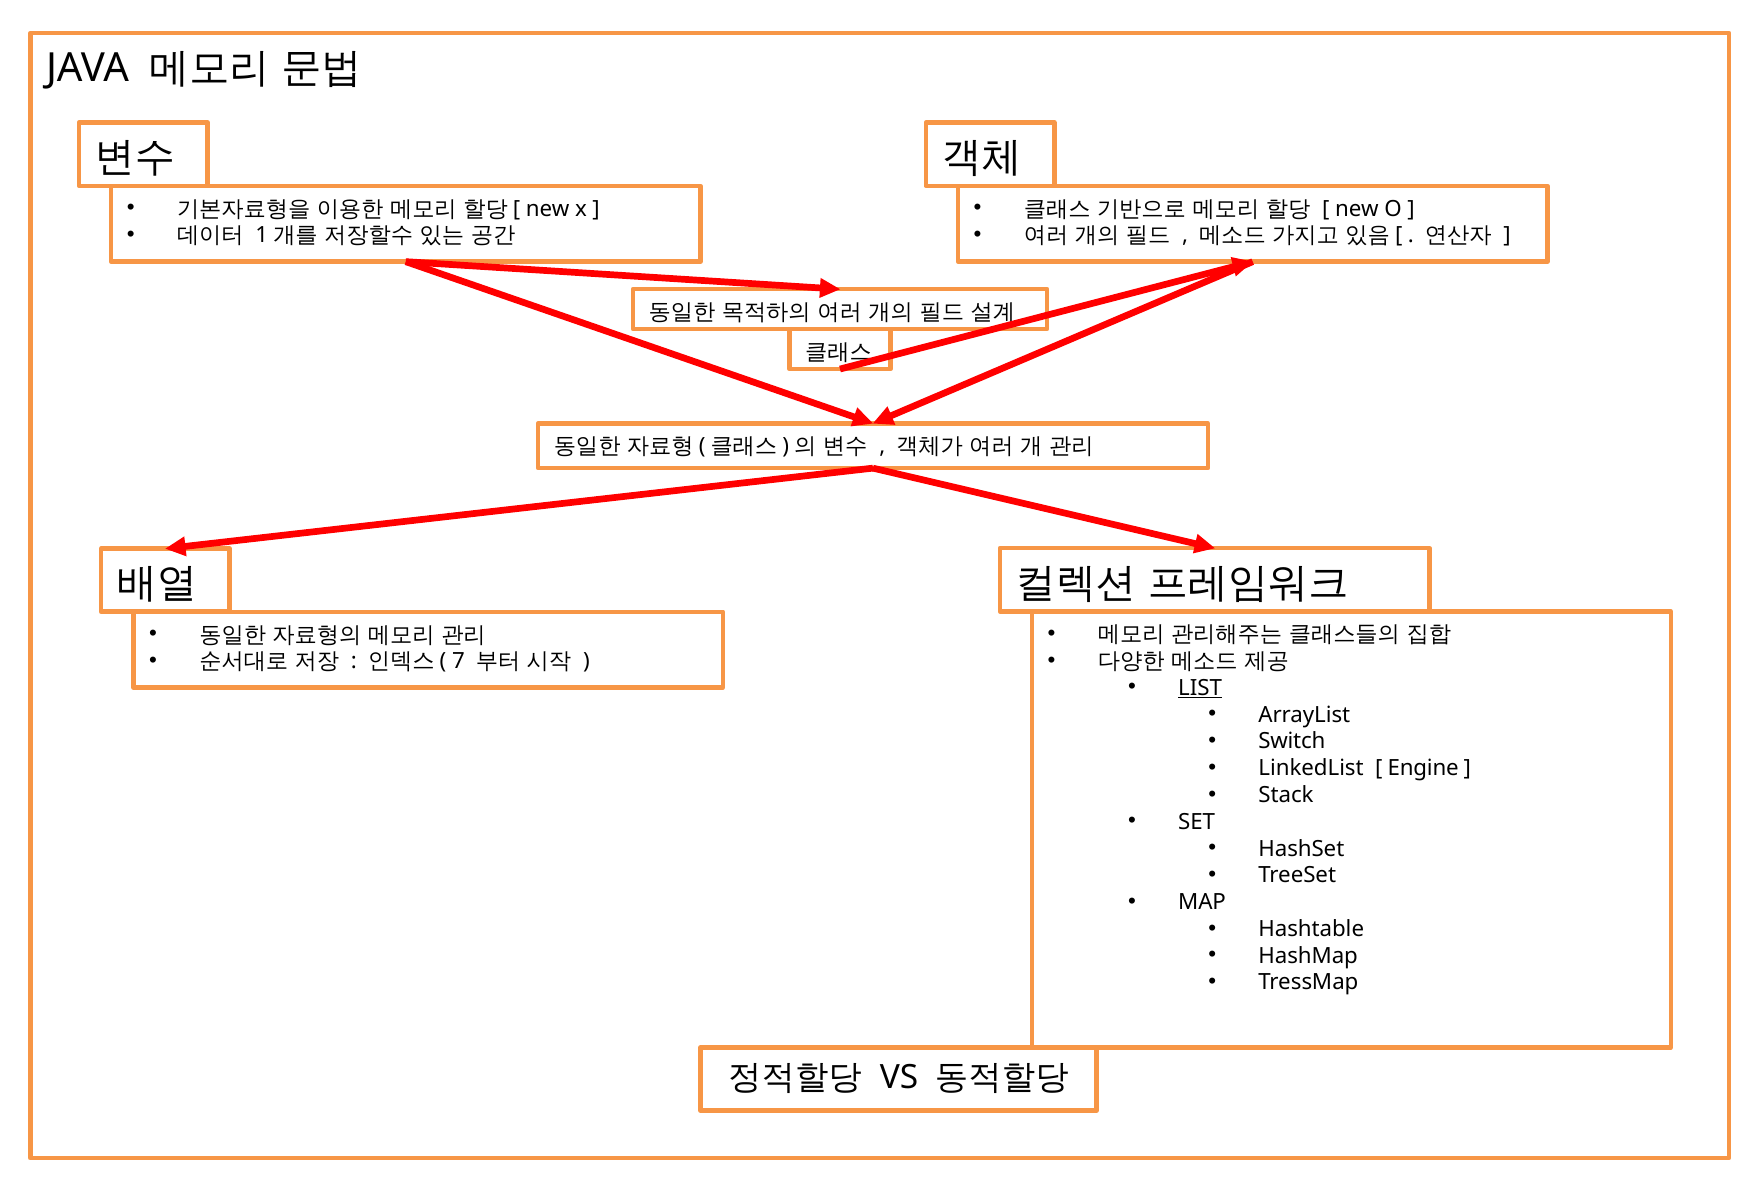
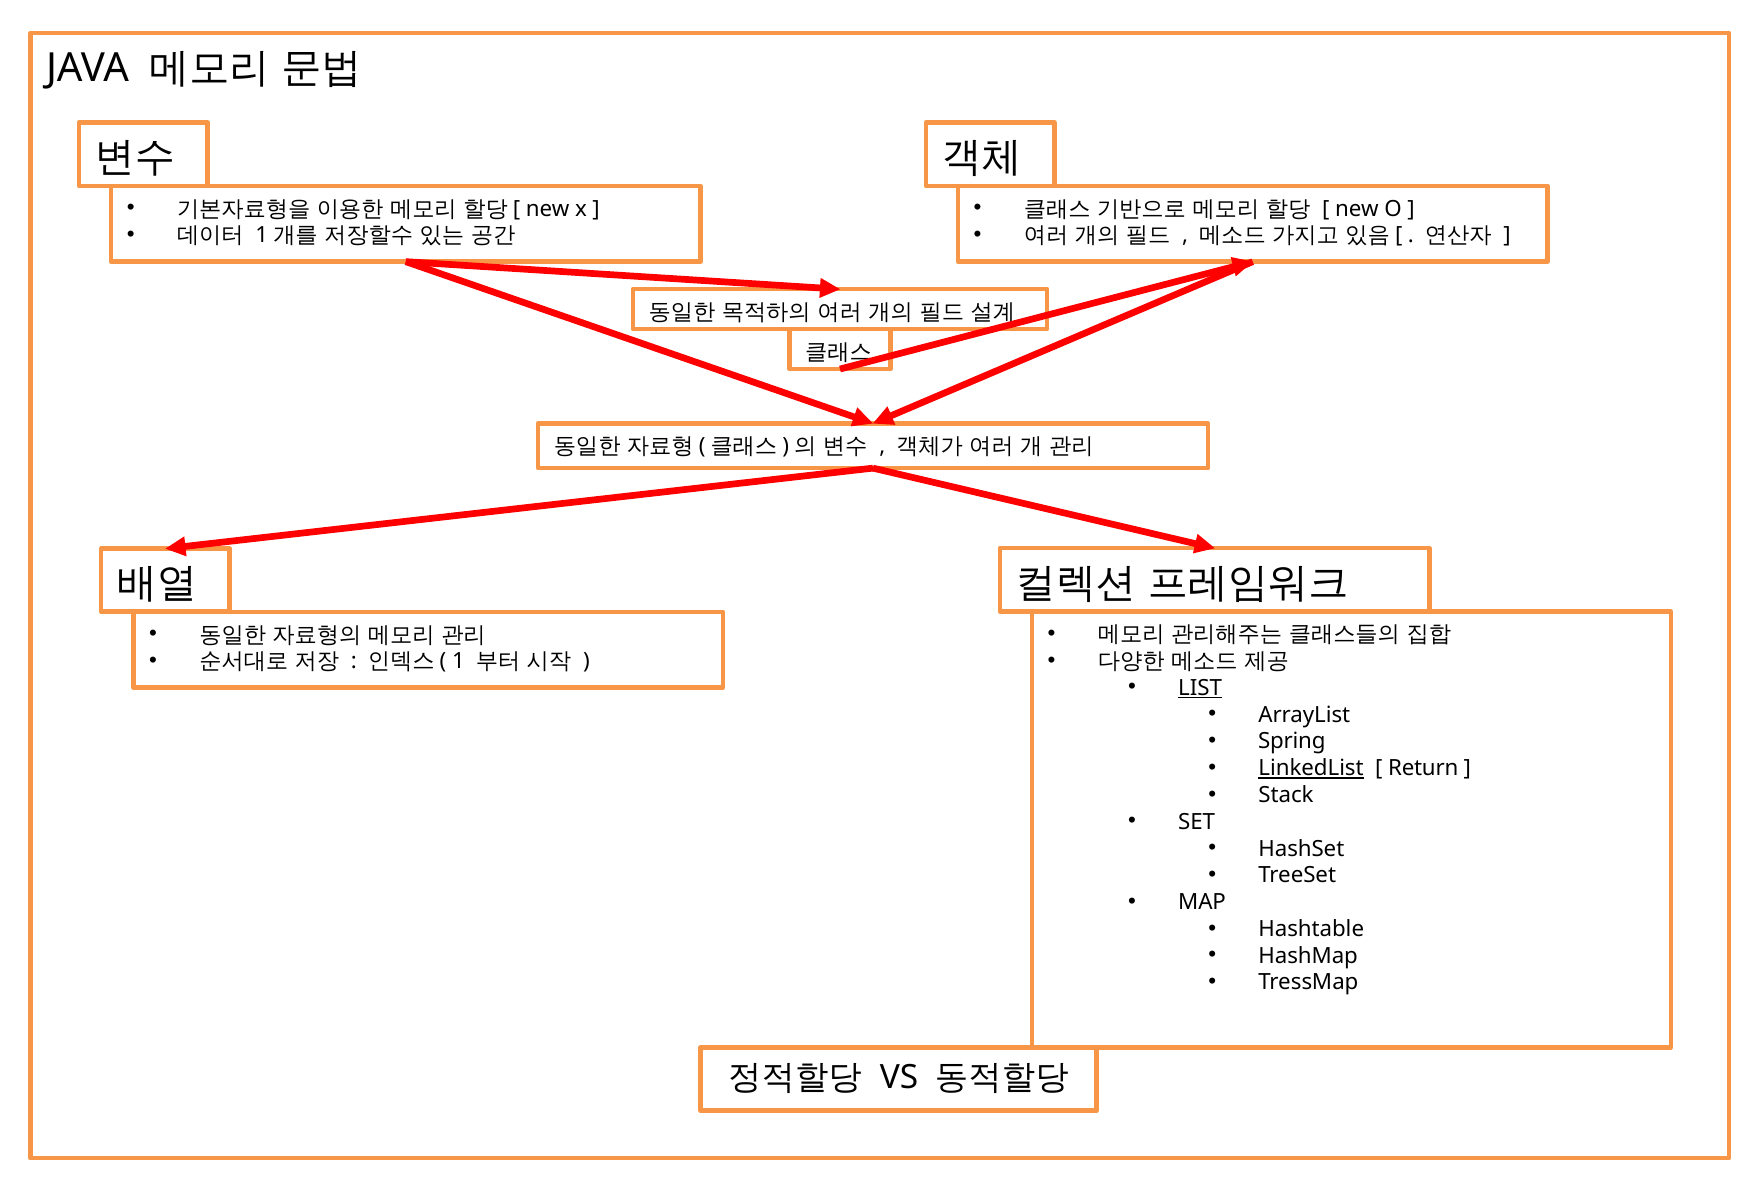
7: 7 -> 1 (458, 661)
Switch: Switch -> Spring (1292, 741)
LinkedList underline: none -> present (1311, 768)
Engine: Engine -> Return (1423, 768)
